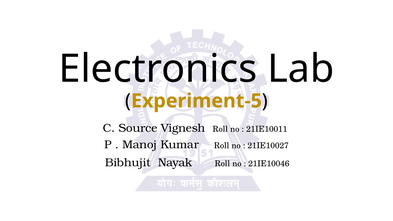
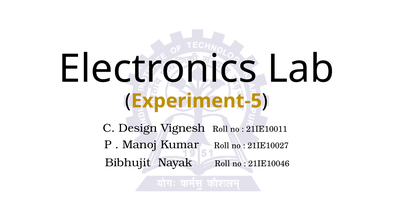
Source: Source -> Design (138, 128)
